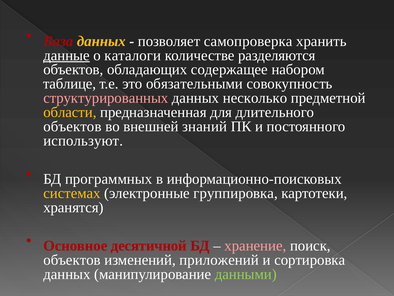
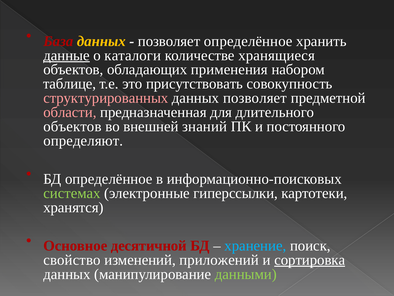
позволяет самопроверка: самопроверка -> определённое (248, 41)
разделяются: разделяются -> хранящиеся (277, 55)
содержащее: содержащее -> применения (229, 69)
обязательными: обязательными -> присутствовать (195, 84)
данных несколько: несколько -> позволяет (255, 98)
области colour: yellow -> pink (70, 112)
используют: используют -> определяют (83, 140)
БД программных: программных -> определённое (109, 179)
системах colour: yellow -> light green (72, 193)
группировка: группировка -> гиперссылки (236, 193)
хранение colour: pink -> light blue (255, 245)
объектов: объектов -> свойство (72, 260)
сортировка underline: none -> present (310, 260)
